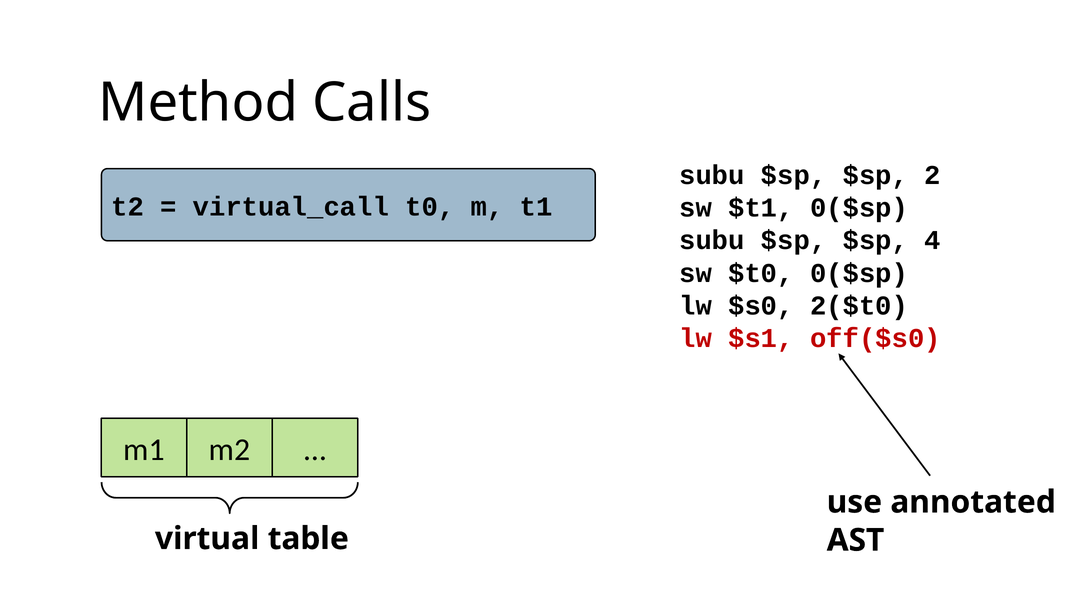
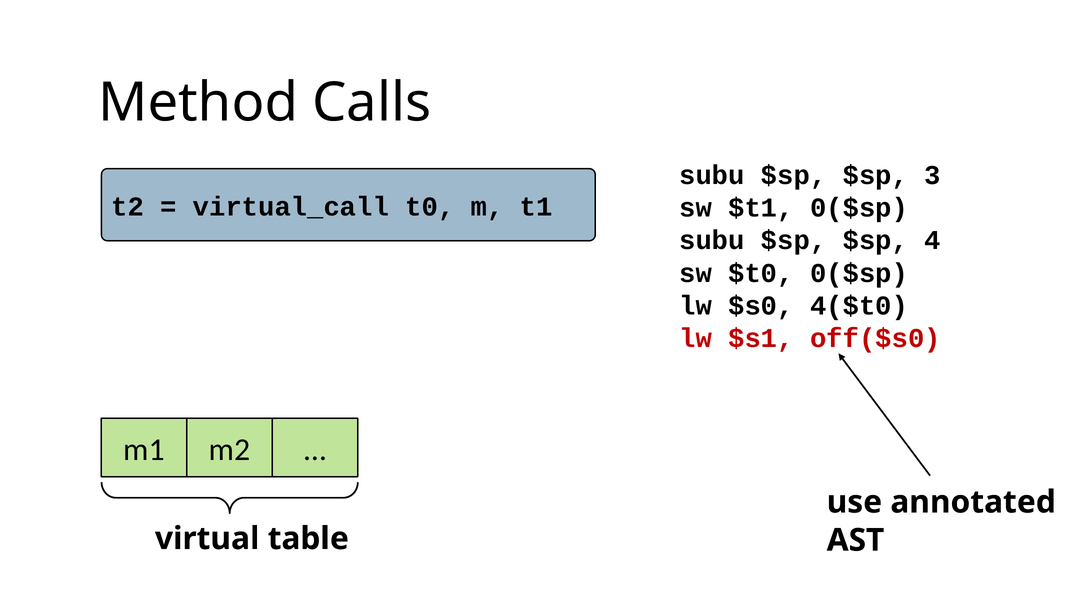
2: 2 -> 3 (933, 175)
2($t0: 2($t0 -> 4($t0 (859, 306)
